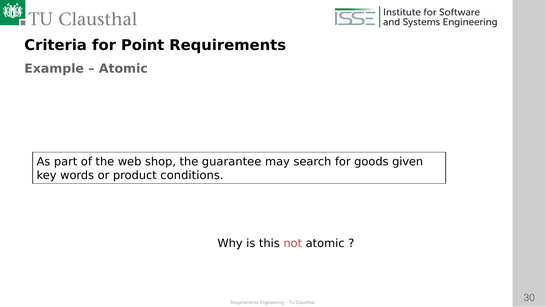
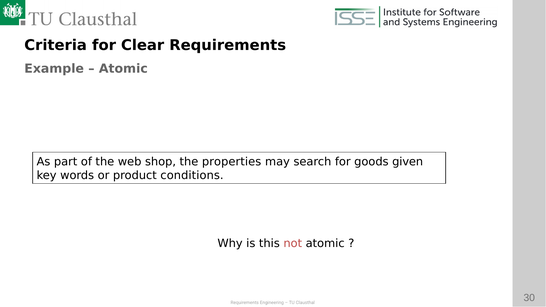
Point: Point -> Clear (143, 45)
guarantee: guarantee -> properties (232, 162)
